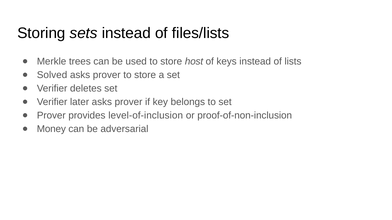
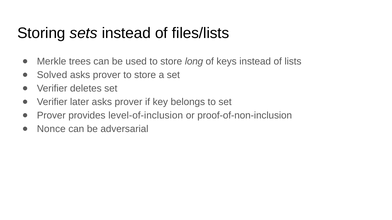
host: host -> long (194, 62)
Money: Money -> Nonce (51, 129)
